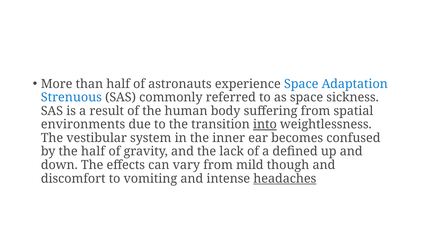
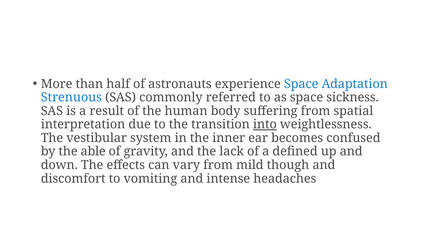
environments: environments -> interpretation (83, 124)
the half: half -> able (93, 151)
headaches underline: present -> none (285, 178)
